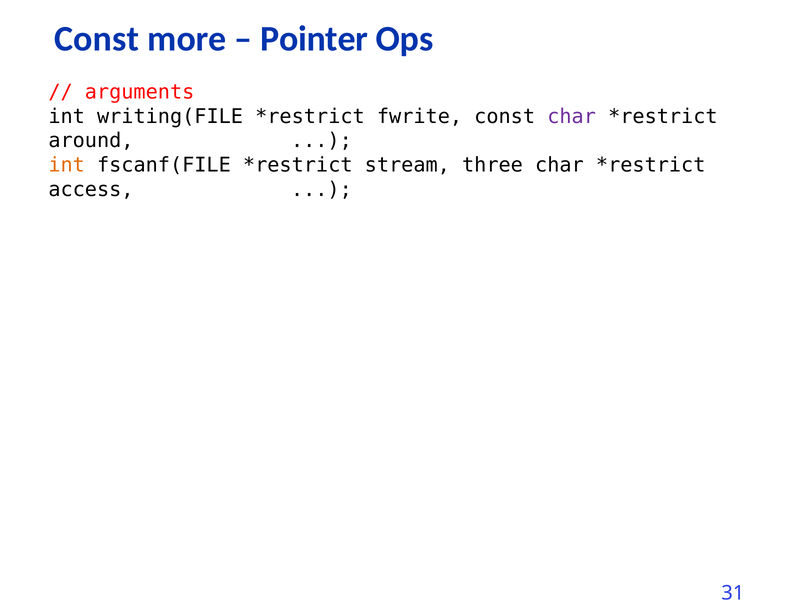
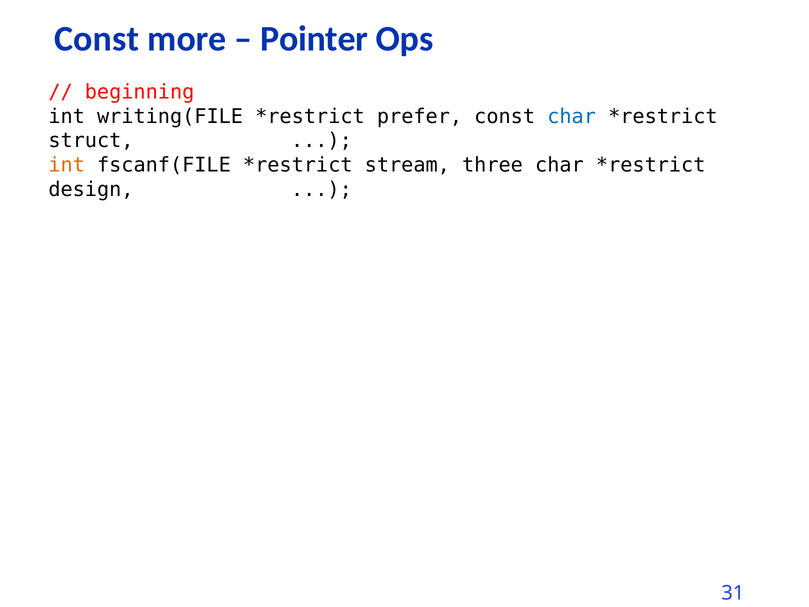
arguments: arguments -> beginning (140, 92)
fwrite: fwrite -> prefer (420, 116)
char colour: purple -> blue (572, 116)
around: around -> struct (91, 141)
access: access -> design (91, 189)
